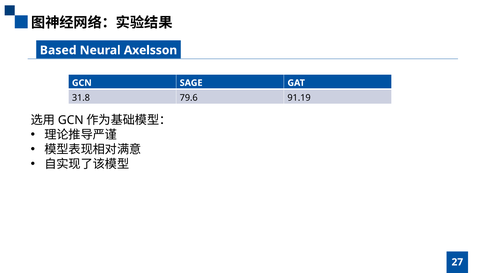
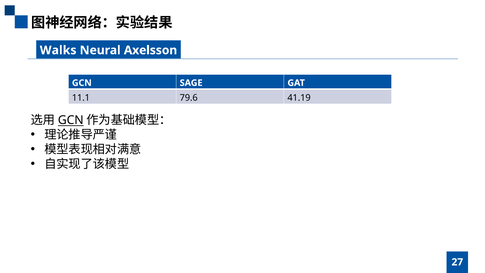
Based: Based -> Walks (58, 50)
31.8: 31.8 -> 11.1 (81, 98)
91.19: 91.19 -> 41.19 (299, 98)
GCN underline: none -> present (71, 120)
